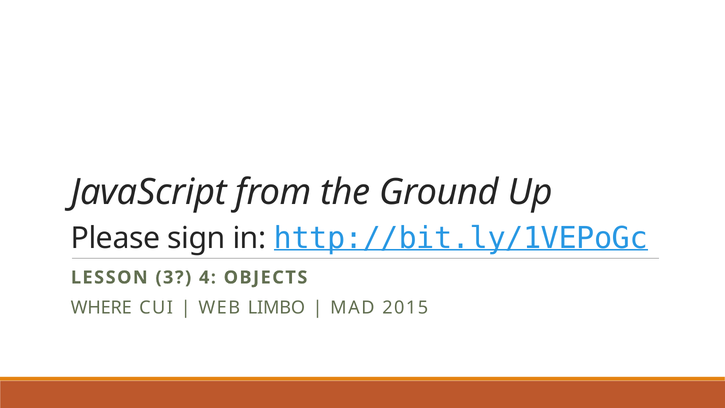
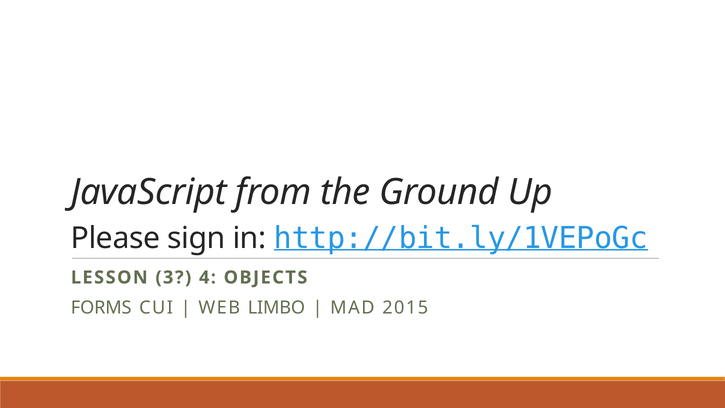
WHERE: WHERE -> FORMS (101, 308)
